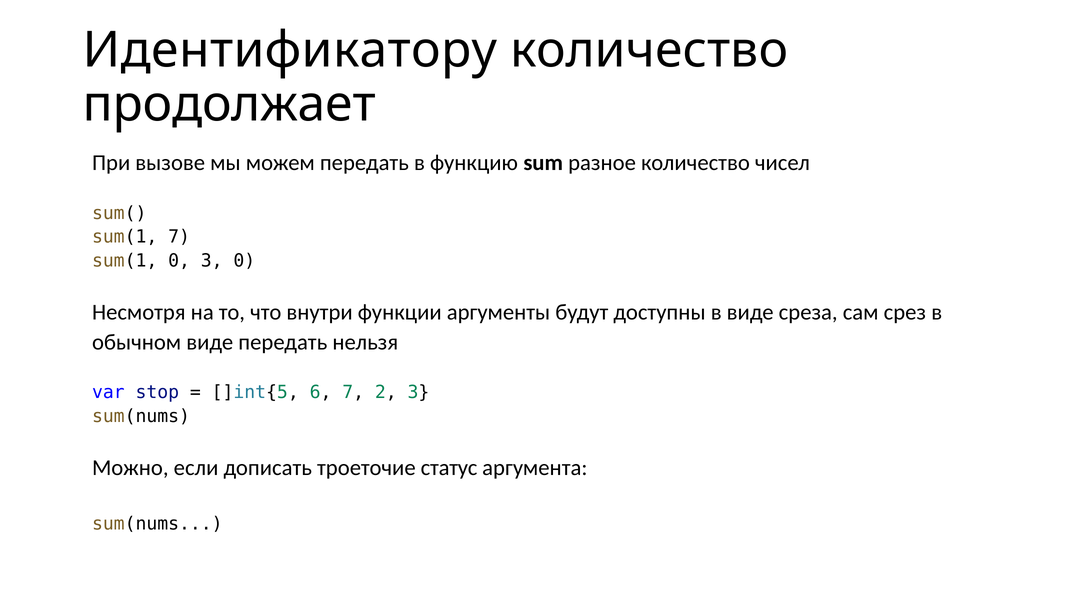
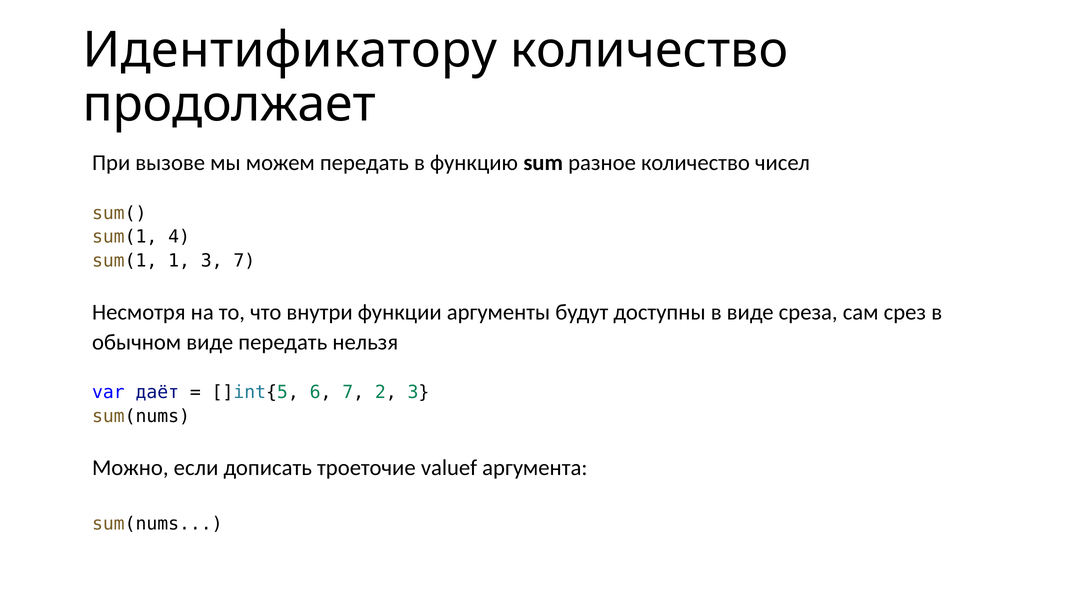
sum(1 7: 7 -> 4 (179, 237)
sum(1 0: 0 -> 1 (179, 261)
3 0: 0 -> 7 (244, 261)
stop: stop -> даёт (157, 392)
статус: статус -> valuef (449, 468)
